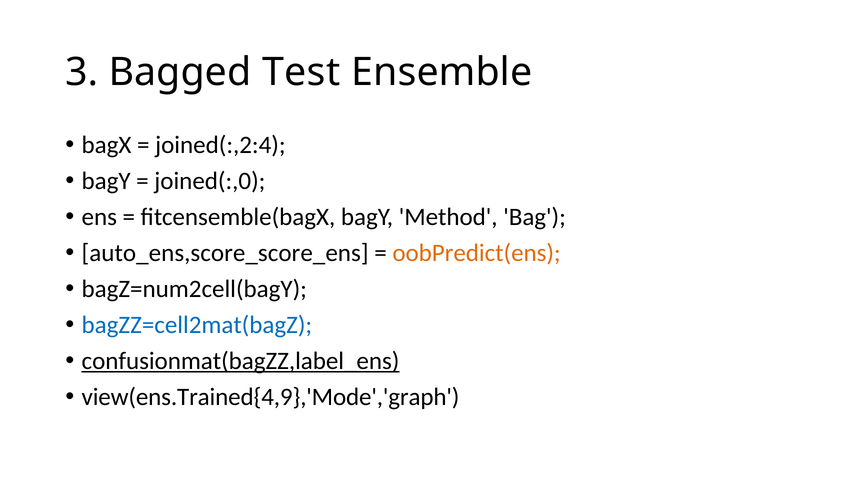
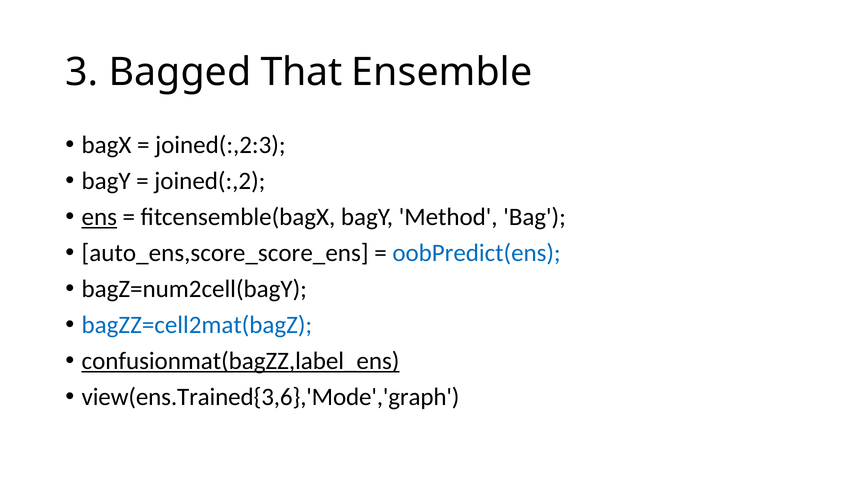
Test: Test -> That (302, 72)
joined(:,2:4: joined(:,2:4 -> joined(:,2:3 (220, 145)
joined(:,0: joined(:,0 -> joined(:,2 (210, 181)
ens underline: none -> present (99, 217)
oobPredict(ens colour: orange -> blue (477, 253)
view(ens.Trained{4,9},'Mode','graph: view(ens.Trained{4,9},'Mode','graph -> view(ens.Trained{3,6},'Mode','graph (270, 397)
